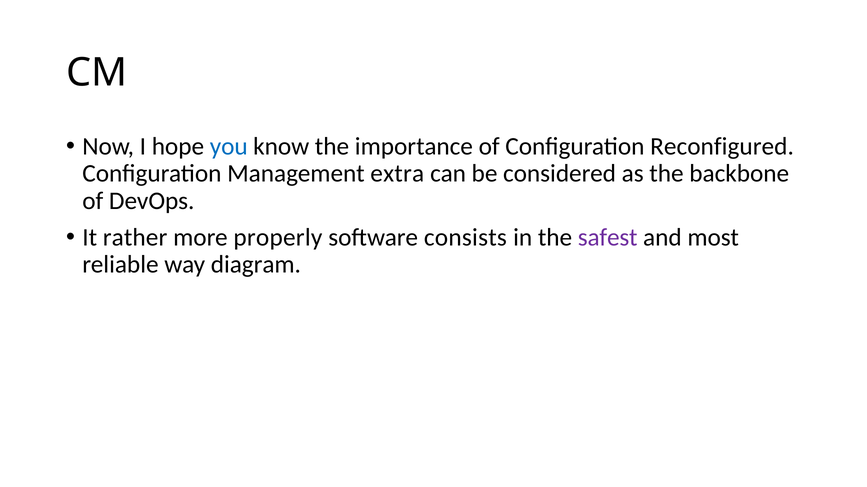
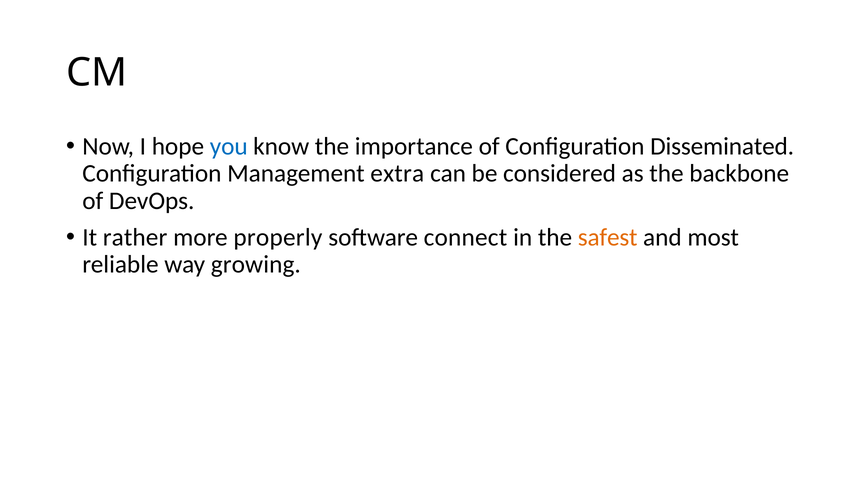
Reconfigured: Reconfigured -> Disseminated (722, 147)
consists: consists -> connect (465, 238)
safest colour: purple -> orange (608, 238)
diagram: diagram -> growing (256, 265)
